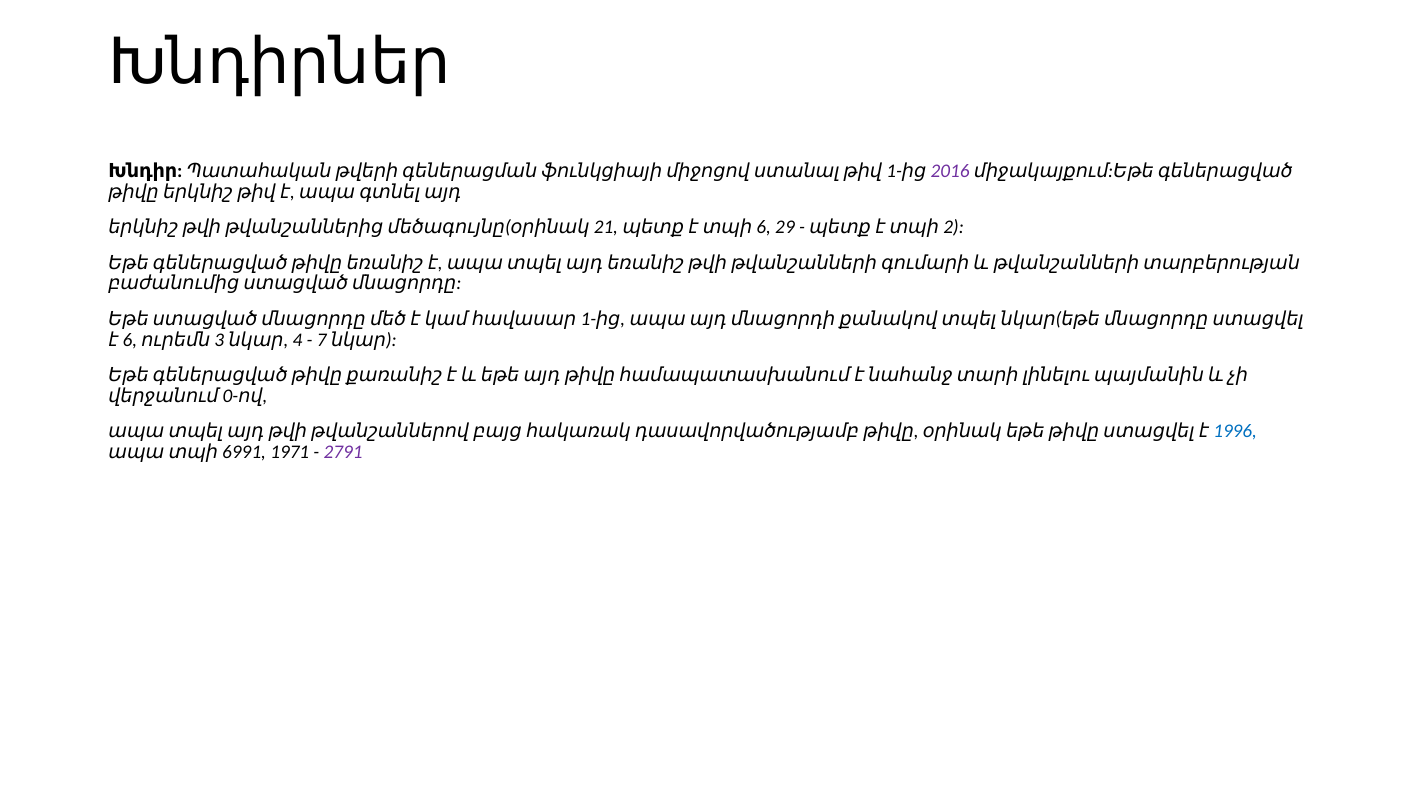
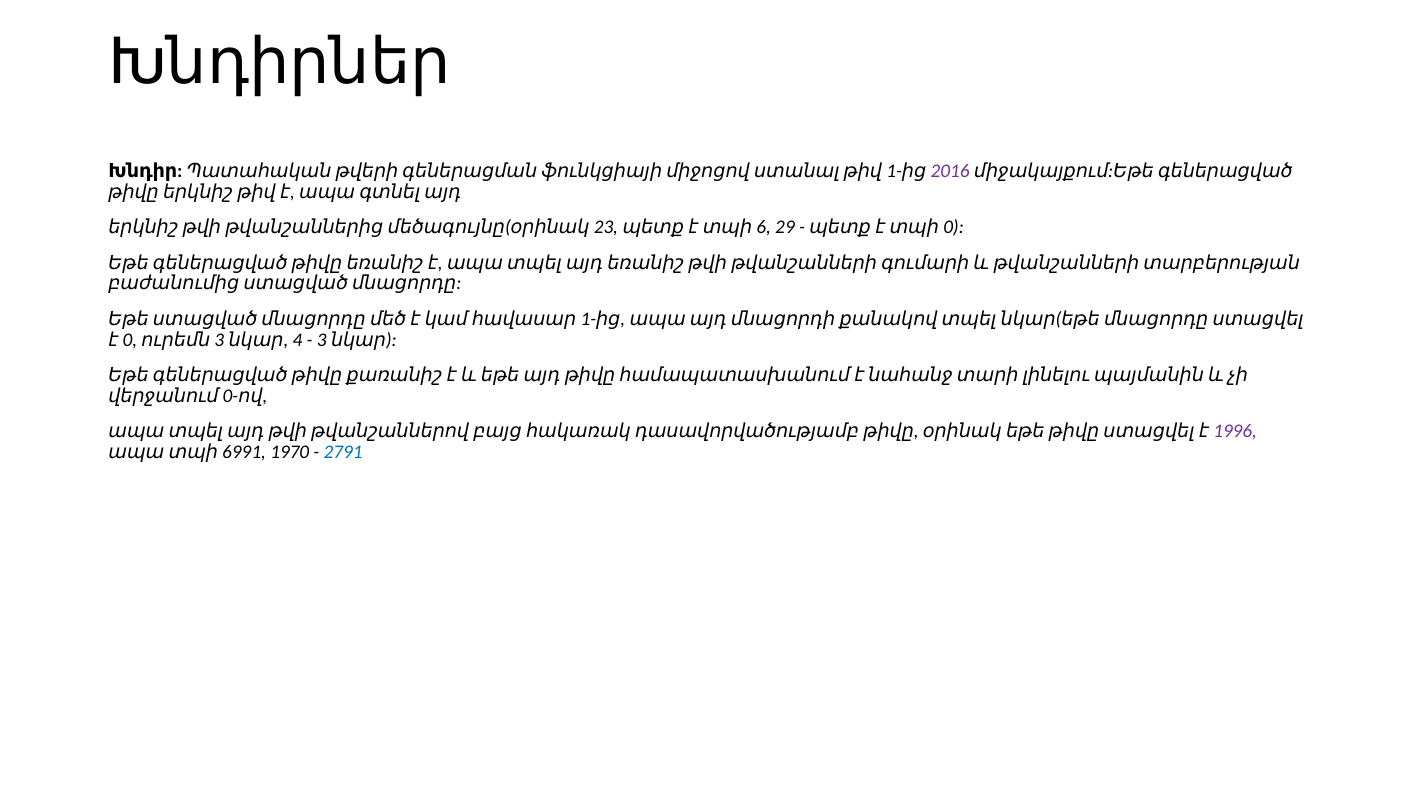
21: 21 -> 23 (606, 227)
2: 2 -> 0 (954, 227)
6: 6 -> 0 (130, 340)
7: 7 -> 3 (322, 340)
1996 colour: blue -> purple (1235, 432)
1971: 1971 -> 1970 (290, 452)
2791 colour: purple -> blue (343, 452)
